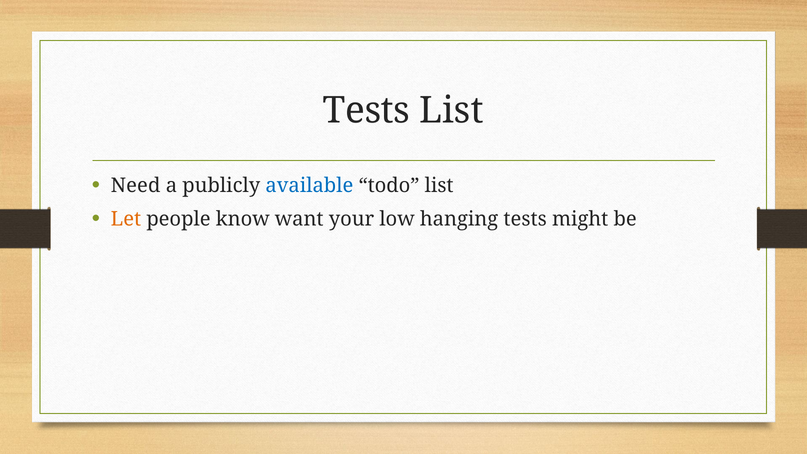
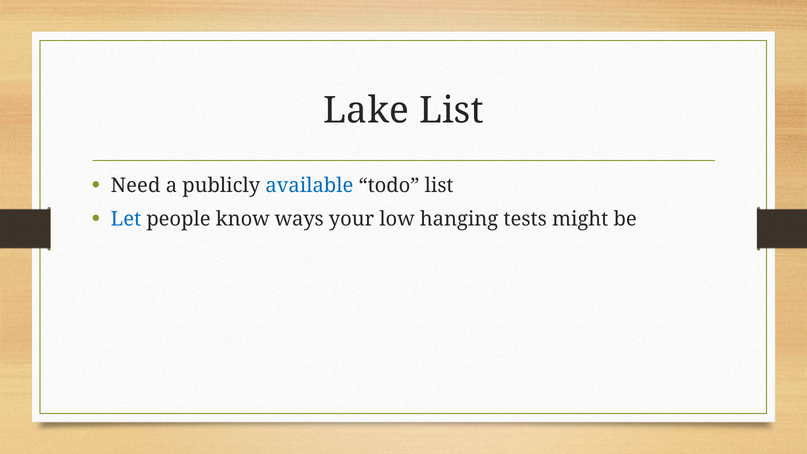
Tests: Tests -> Lake (366, 111)
Let colour: orange -> blue (126, 219)
want: want -> ways (299, 219)
